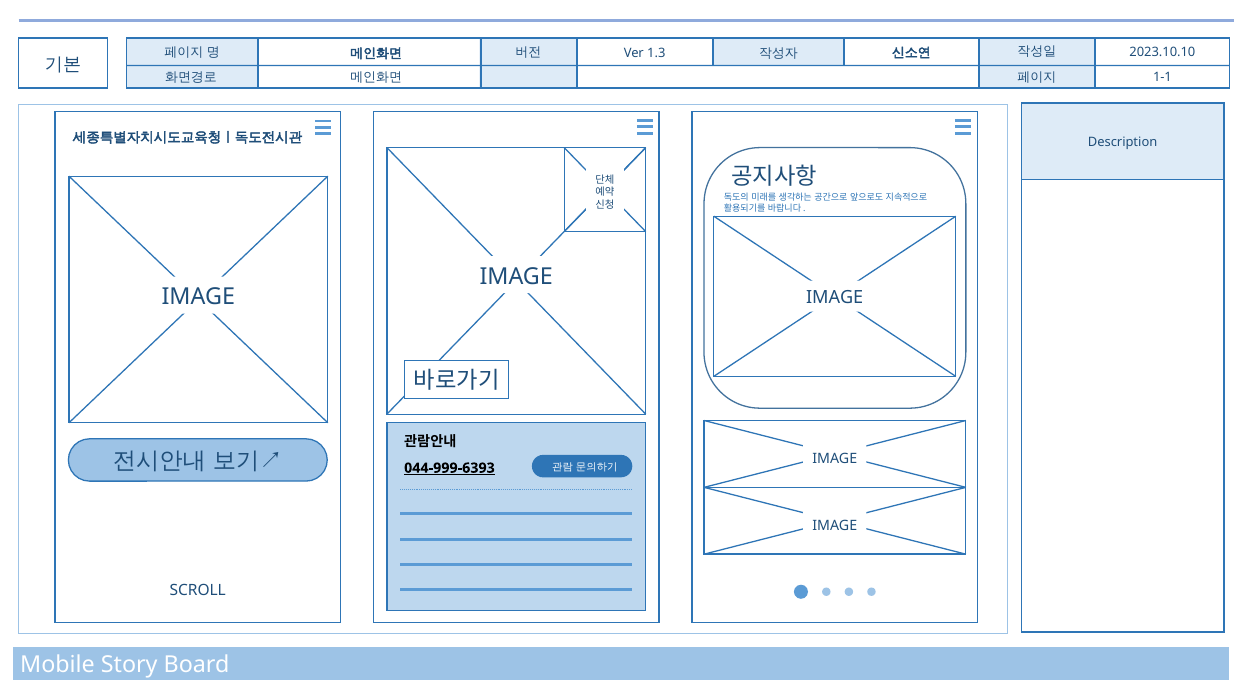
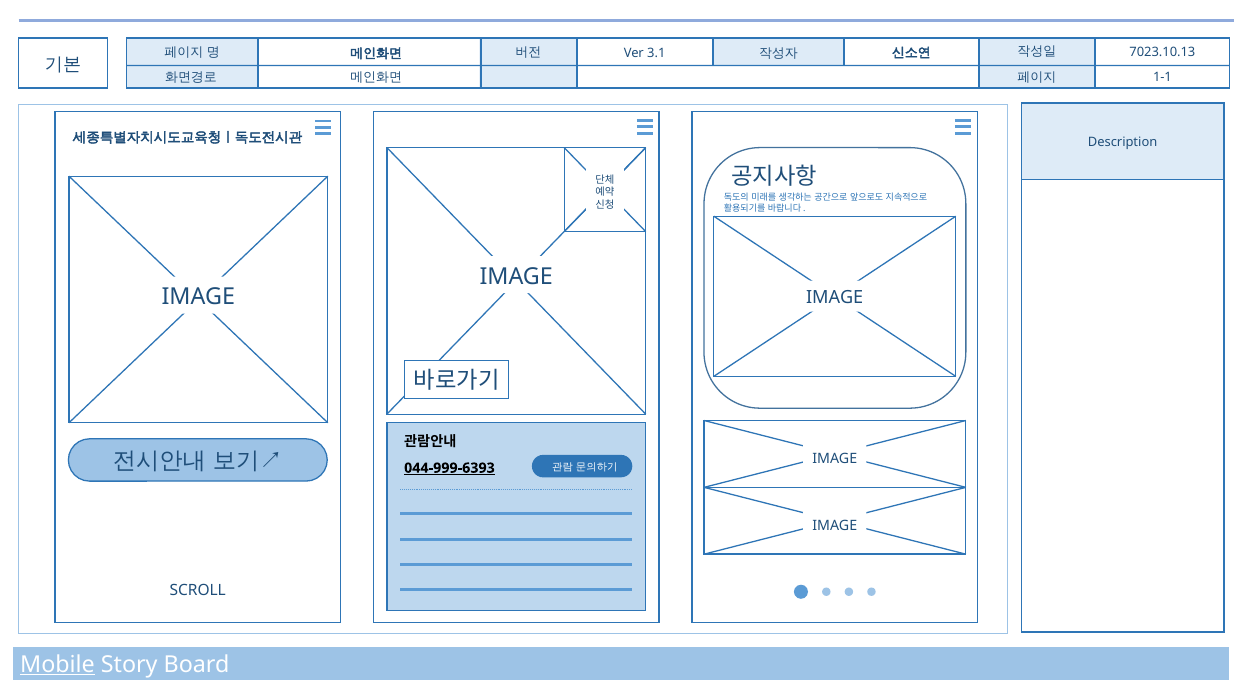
2023.10.10: 2023.10.10 -> 7023.10.13 (1162, 52)
1.3: 1.3 -> 3.1 (656, 53)
Mobile underline: none -> present (57, 665)
